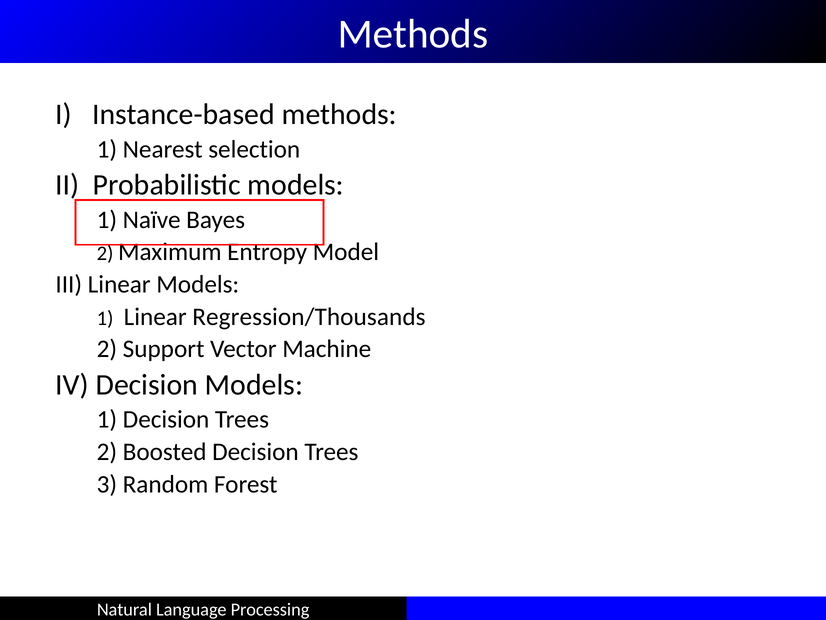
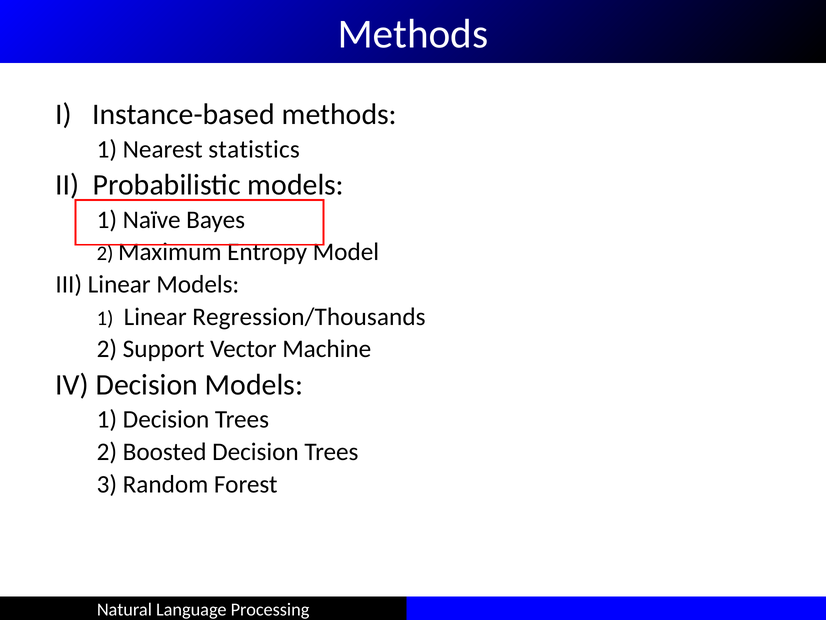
selection: selection -> statistics (254, 149)
